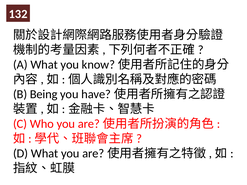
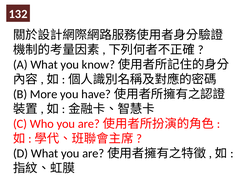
Being: Being -> More (44, 94)
